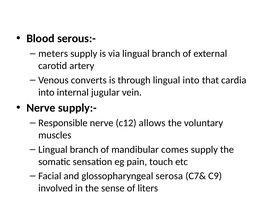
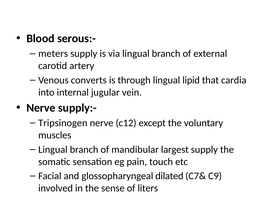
lingual into: into -> lipid (191, 80)
Responsible: Responsible -> Tripsinogen (63, 123)
allows: allows -> except (152, 123)
comes: comes -> largest (175, 150)
serosa: serosa -> dilated (169, 176)
